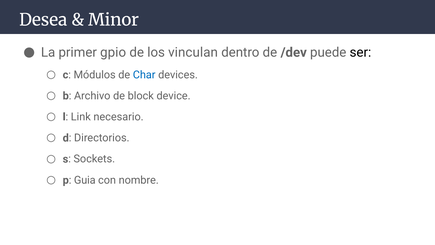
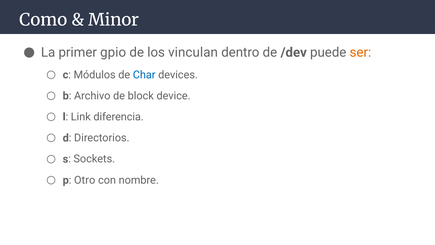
Desea: Desea -> Como (43, 20)
ser colour: black -> orange (360, 52)
necesario: necesario -> diferencia (119, 117)
Guia: Guia -> Otro (85, 180)
